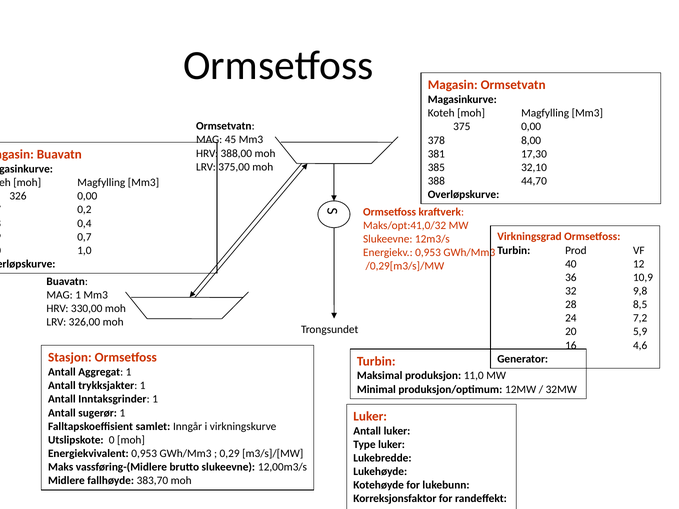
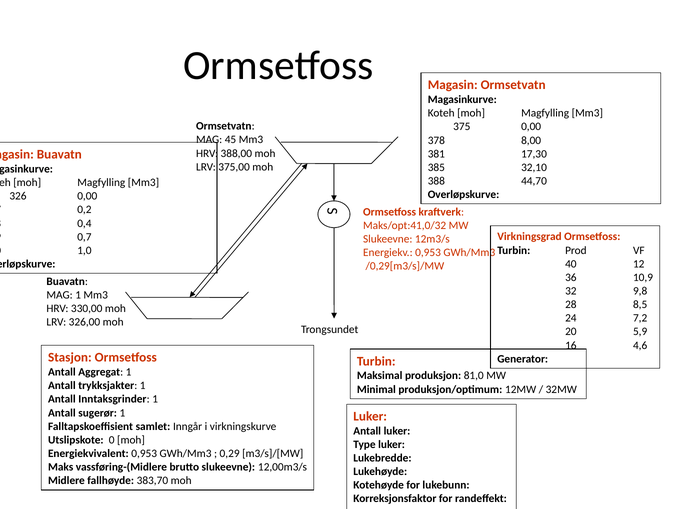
11,0: 11,0 -> 81,0 (474, 376)
